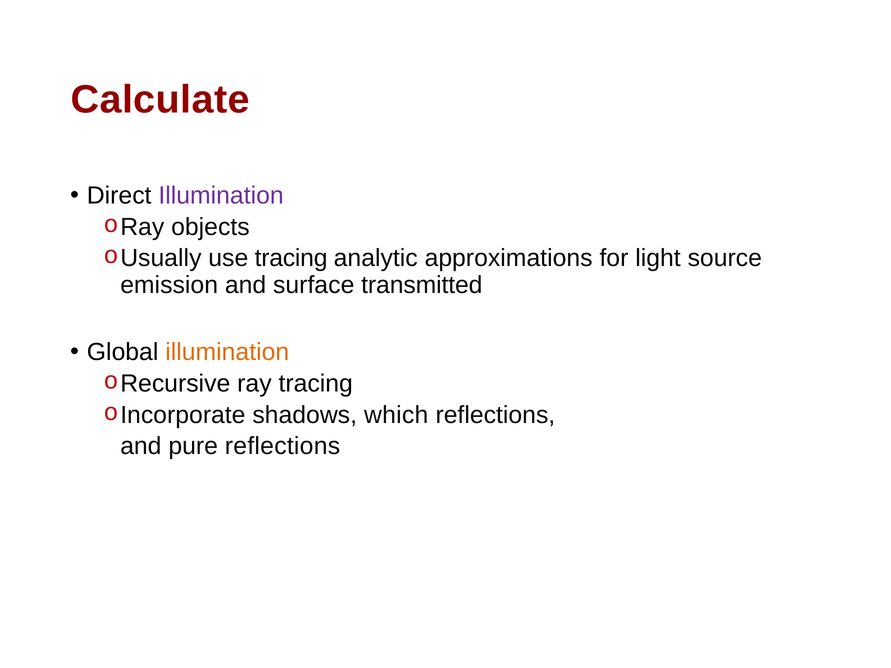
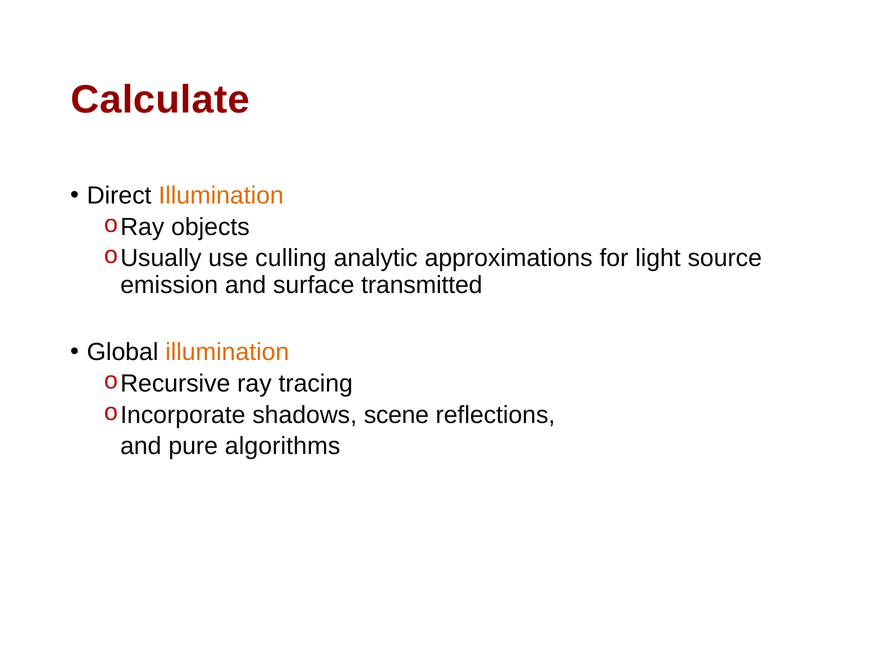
Illumination colour: purple -> orange (221, 196)
use tracing: tracing -> culling (291, 258)
which: which -> scene (396, 415)
pure reflections: reflections -> algorithms (283, 446)
